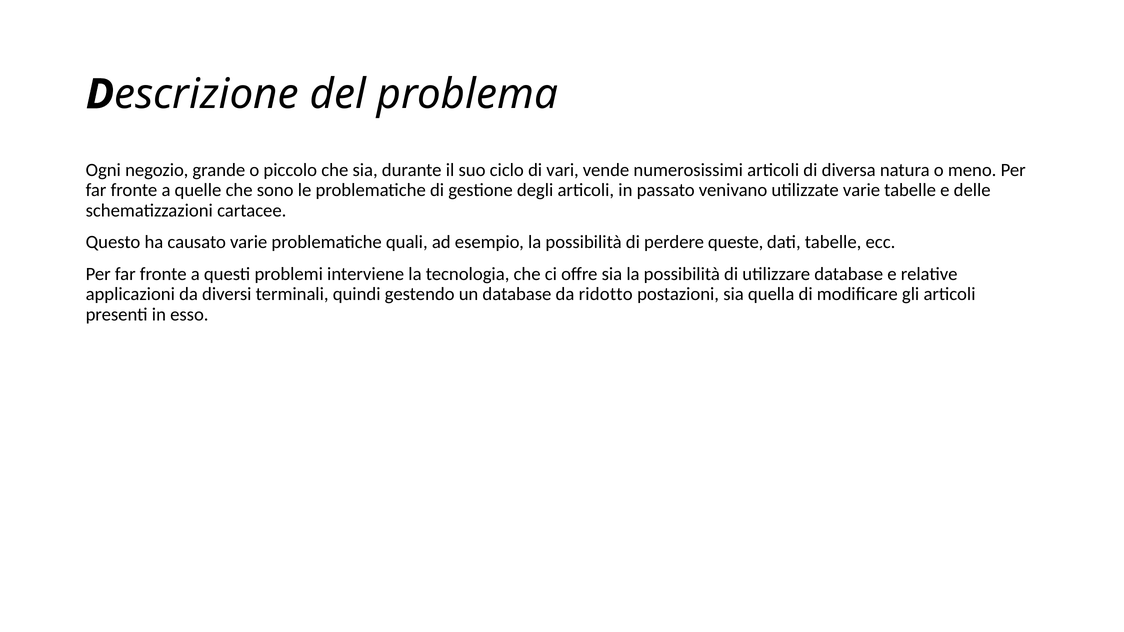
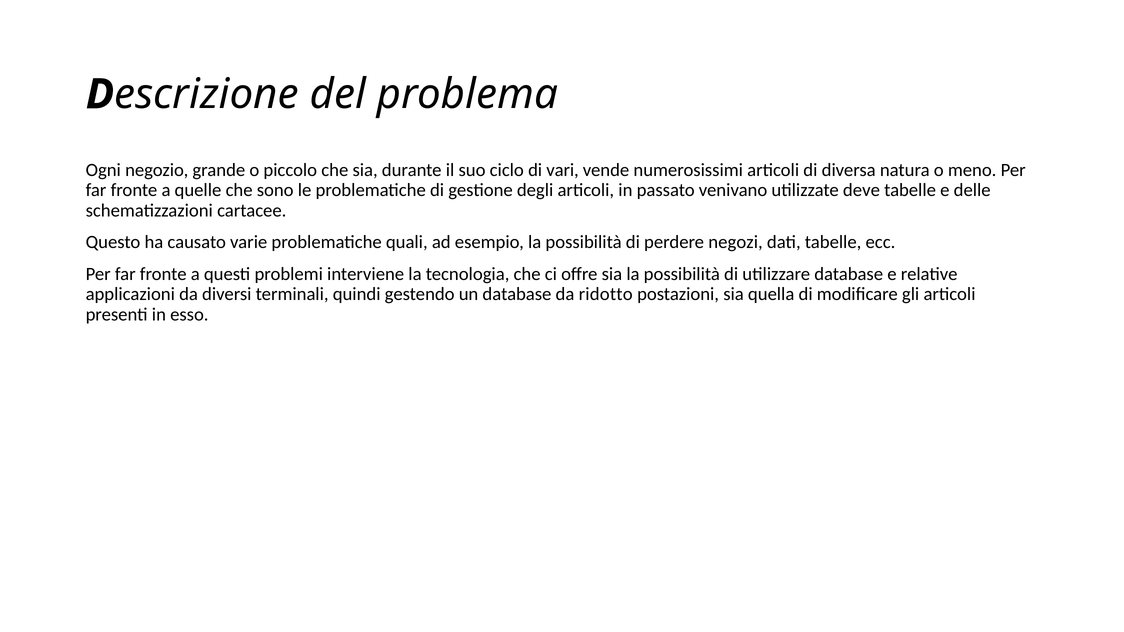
utilizzate varie: varie -> deve (861, 190)
queste: queste -> negozi (736, 242)
